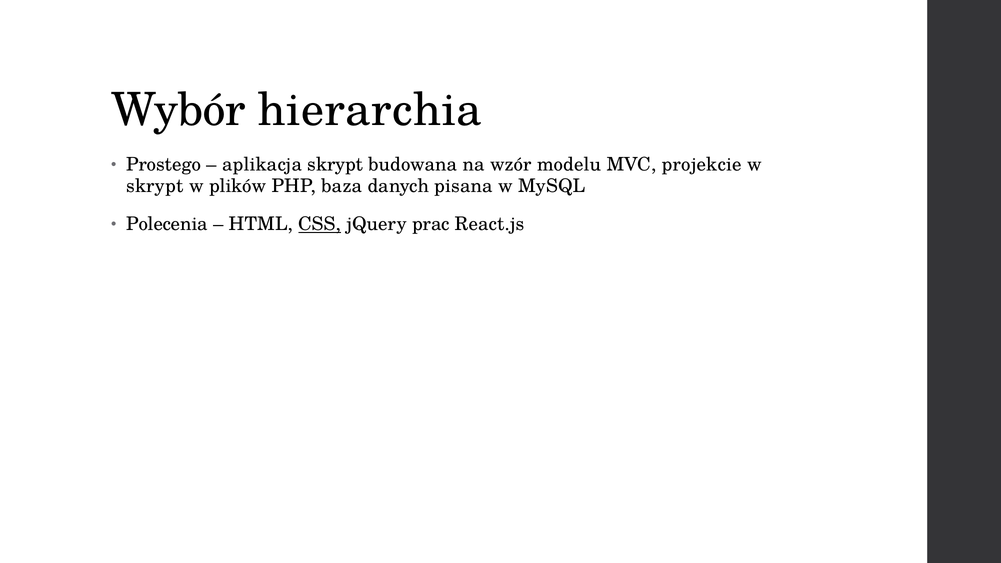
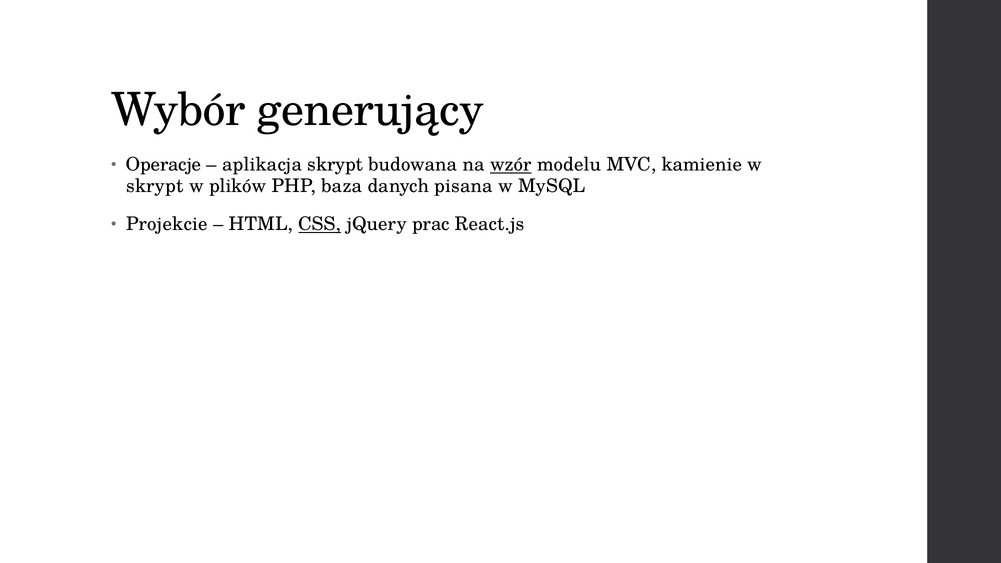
hierarchia: hierarchia -> generujący (370, 110)
Prostego: Prostego -> Operacje (164, 165)
wzór underline: none -> present (511, 165)
projekcie: projekcie -> kamienie (702, 165)
Polecenia: Polecenia -> Projekcie (167, 224)
